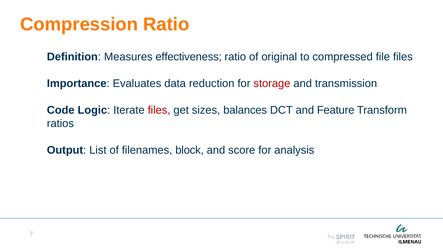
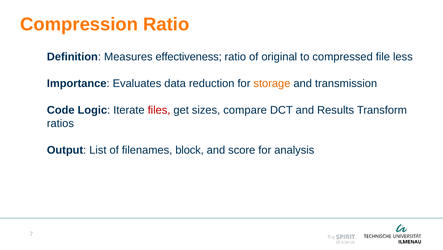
file files: files -> less (403, 57)
storage colour: red -> orange (272, 83)
balances: balances -> compare (245, 110)
Feature: Feature -> Results (336, 110)
